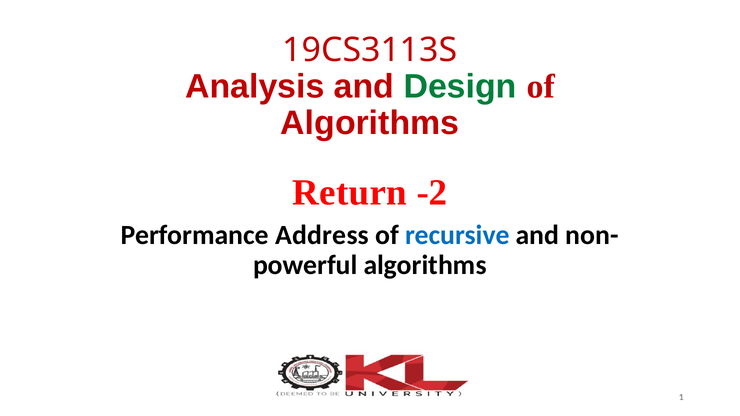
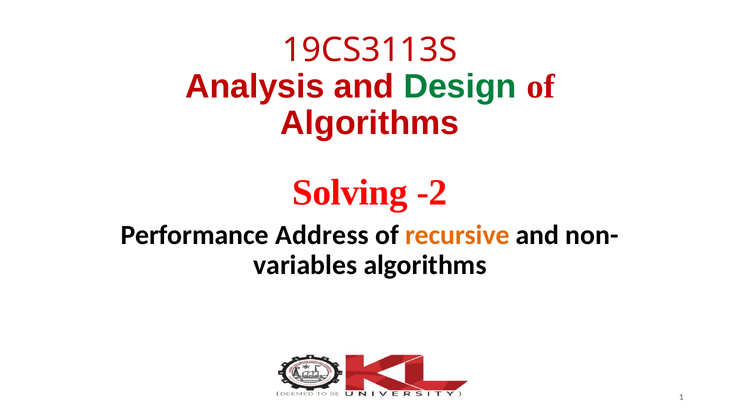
Return: Return -> Solving (350, 193)
recursive colour: blue -> orange (457, 235)
powerful: powerful -> variables (305, 265)
